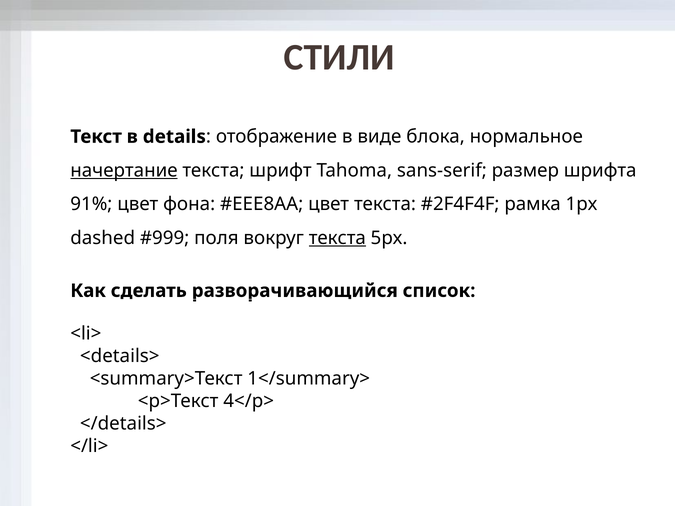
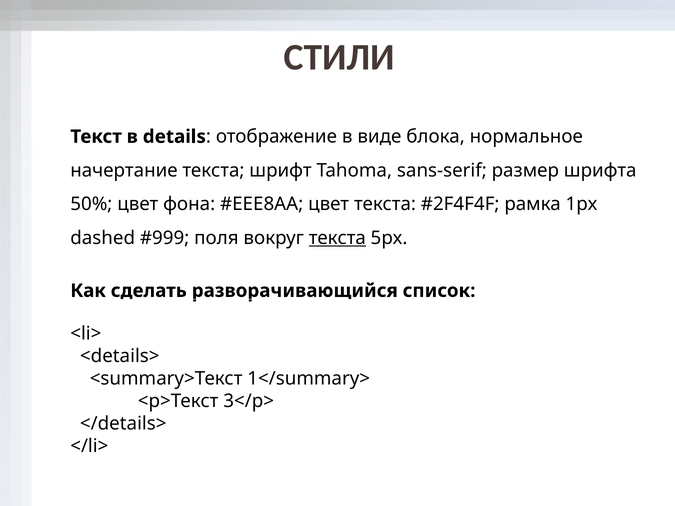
начертание underline: present -> none (124, 170)
91%: 91% -> 50% (91, 204)
4</p>: 4</p> -> 3</p> (249, 401)
